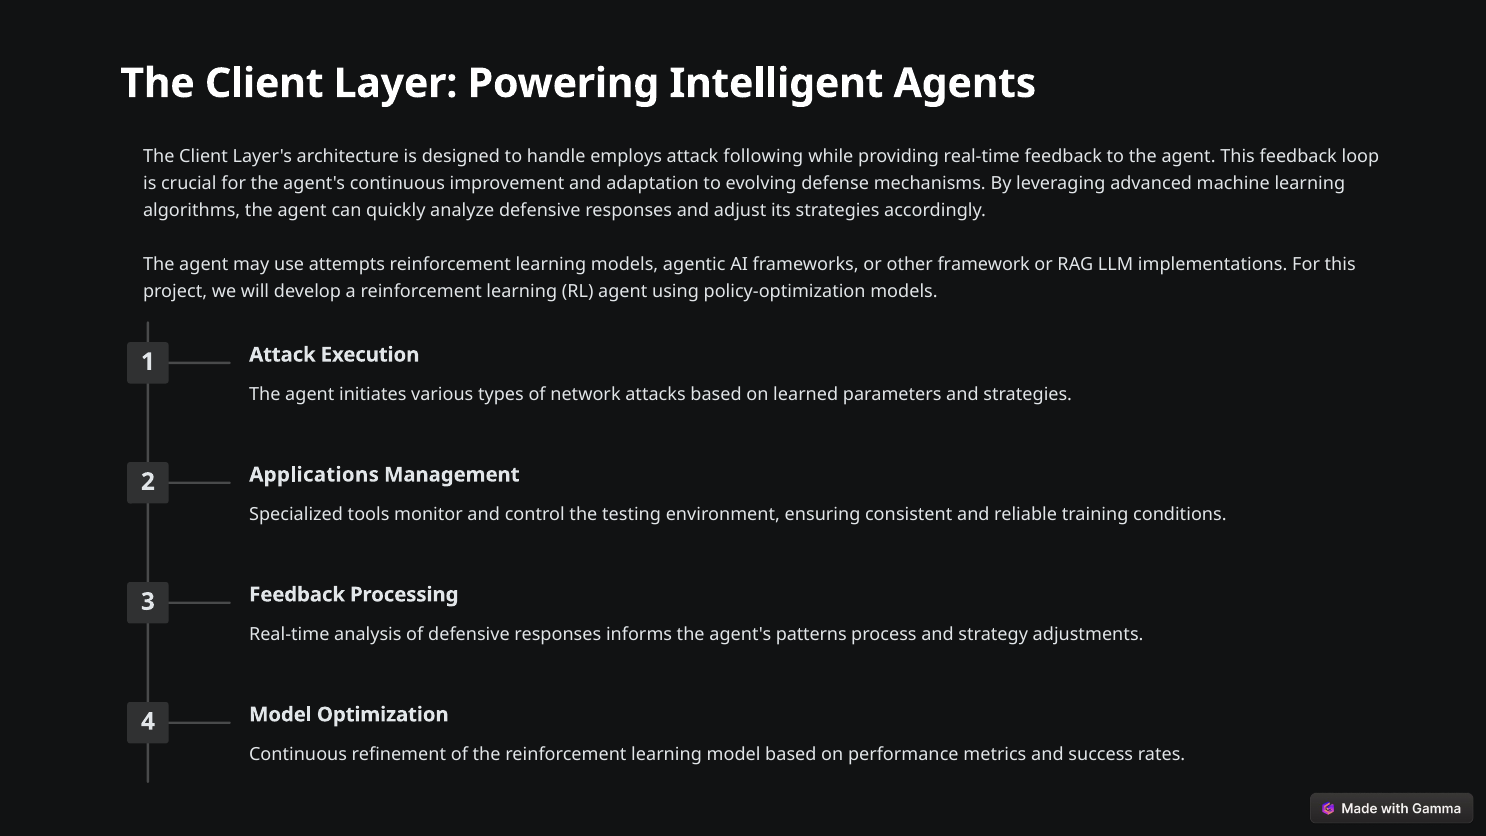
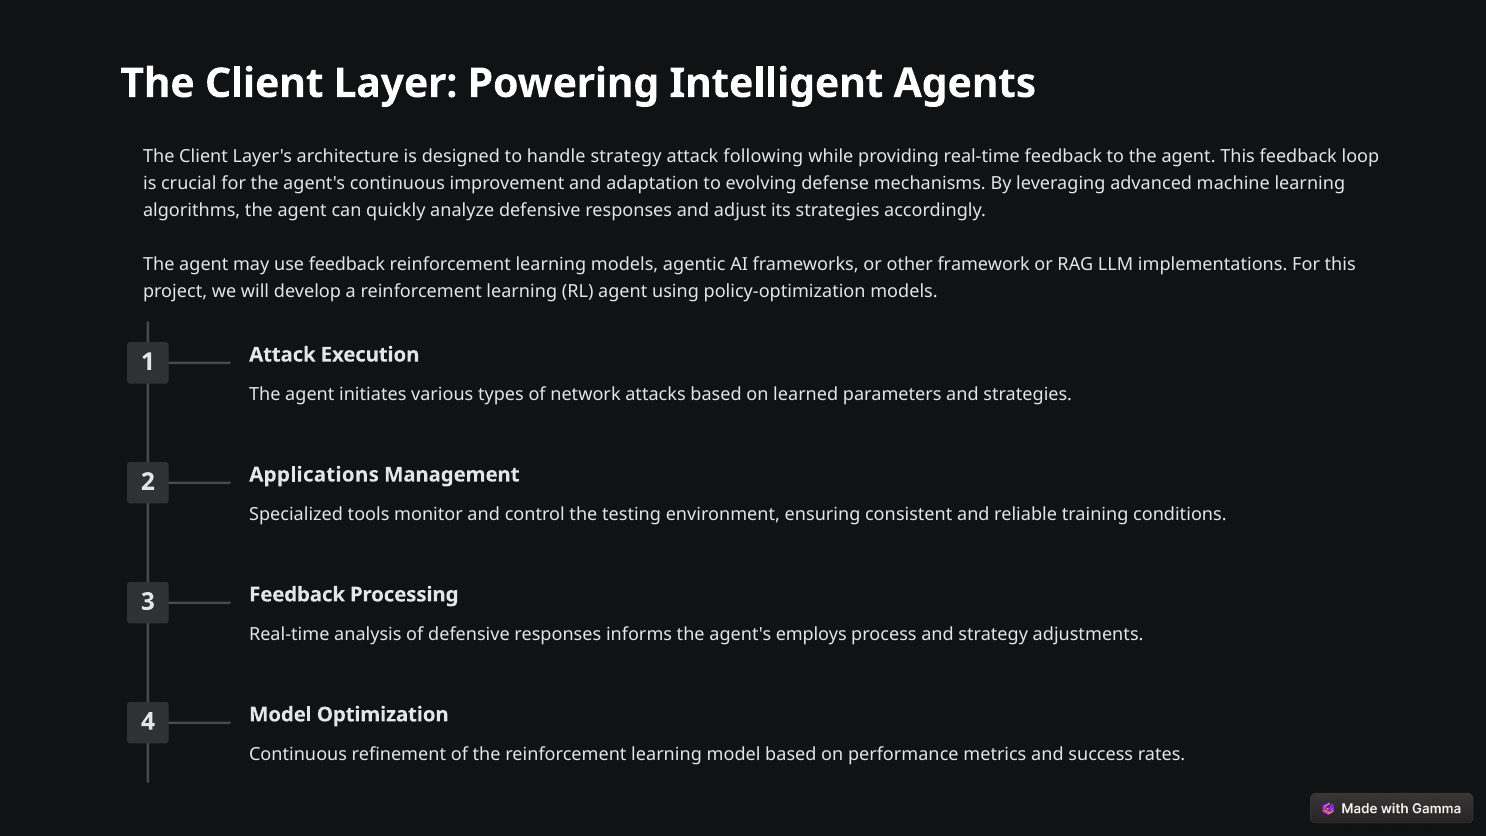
handle employs: employs -> strategy (626, 156)
use attempts: attempts -> feedback (347, 264)
patterns: patterns -> employs (811, 634)
